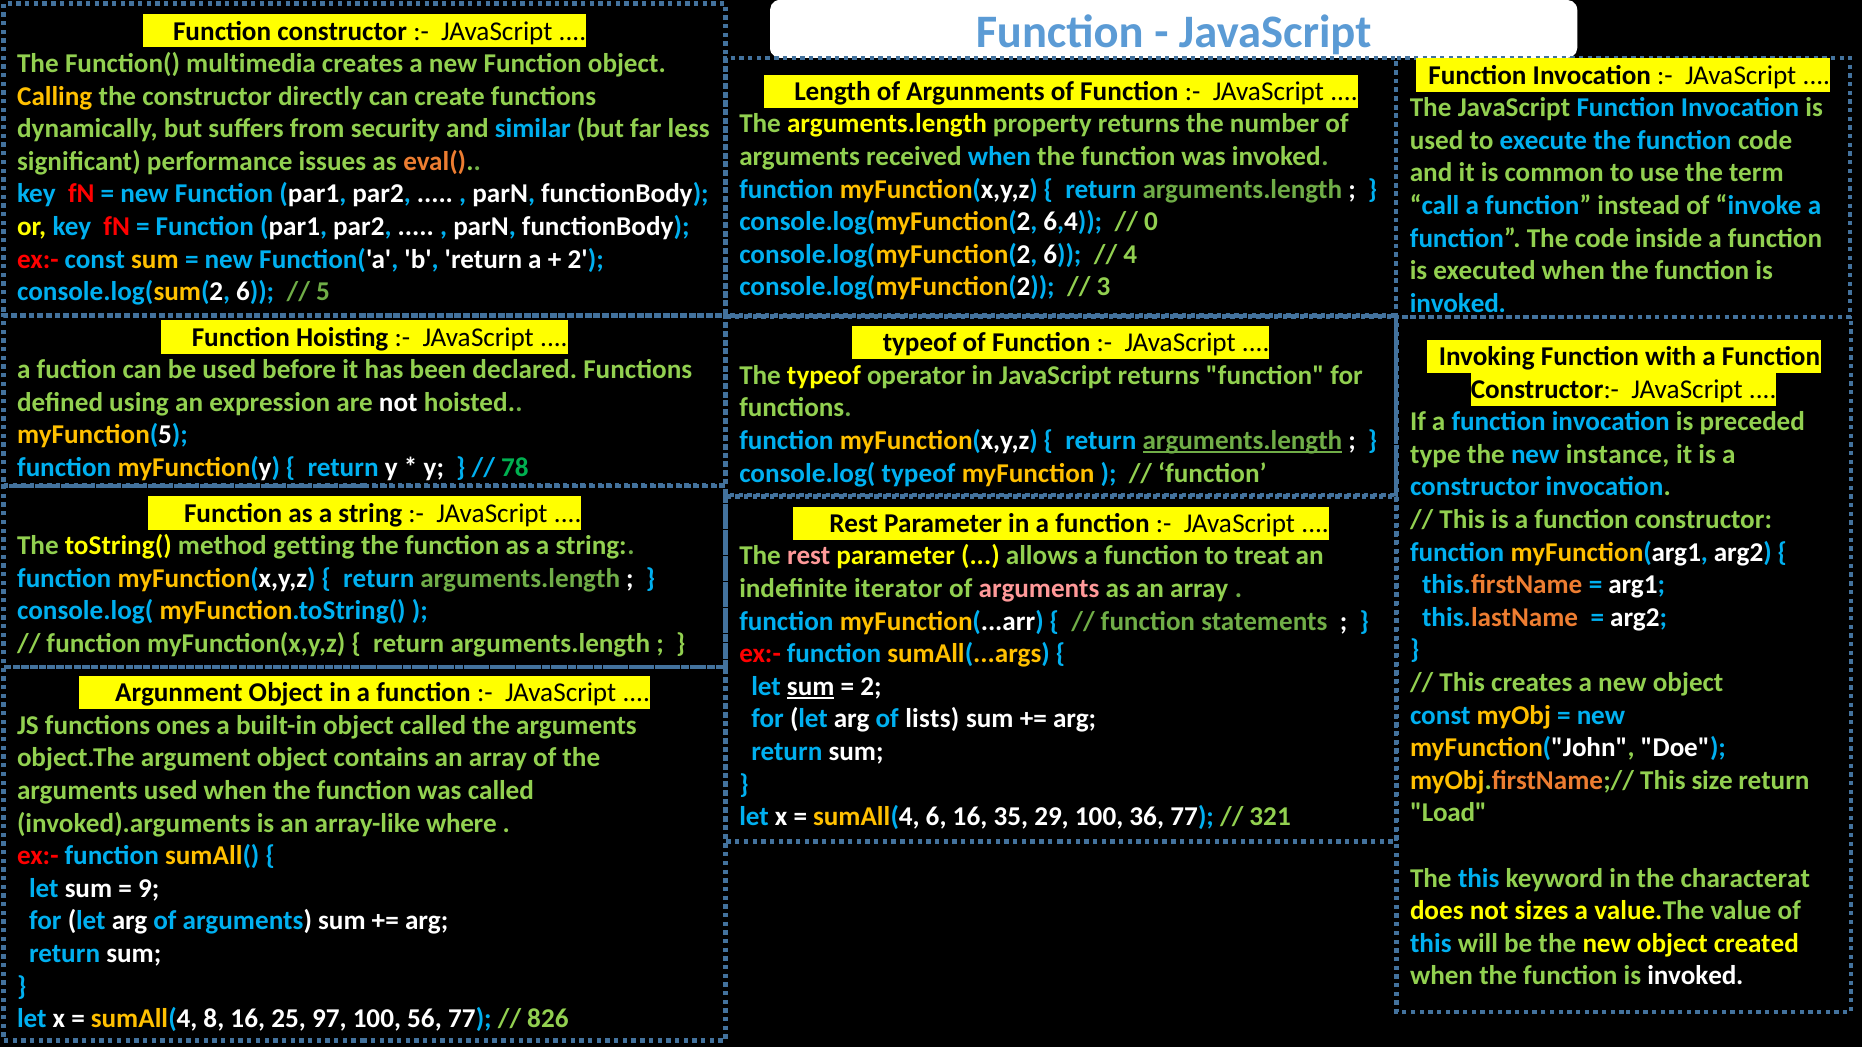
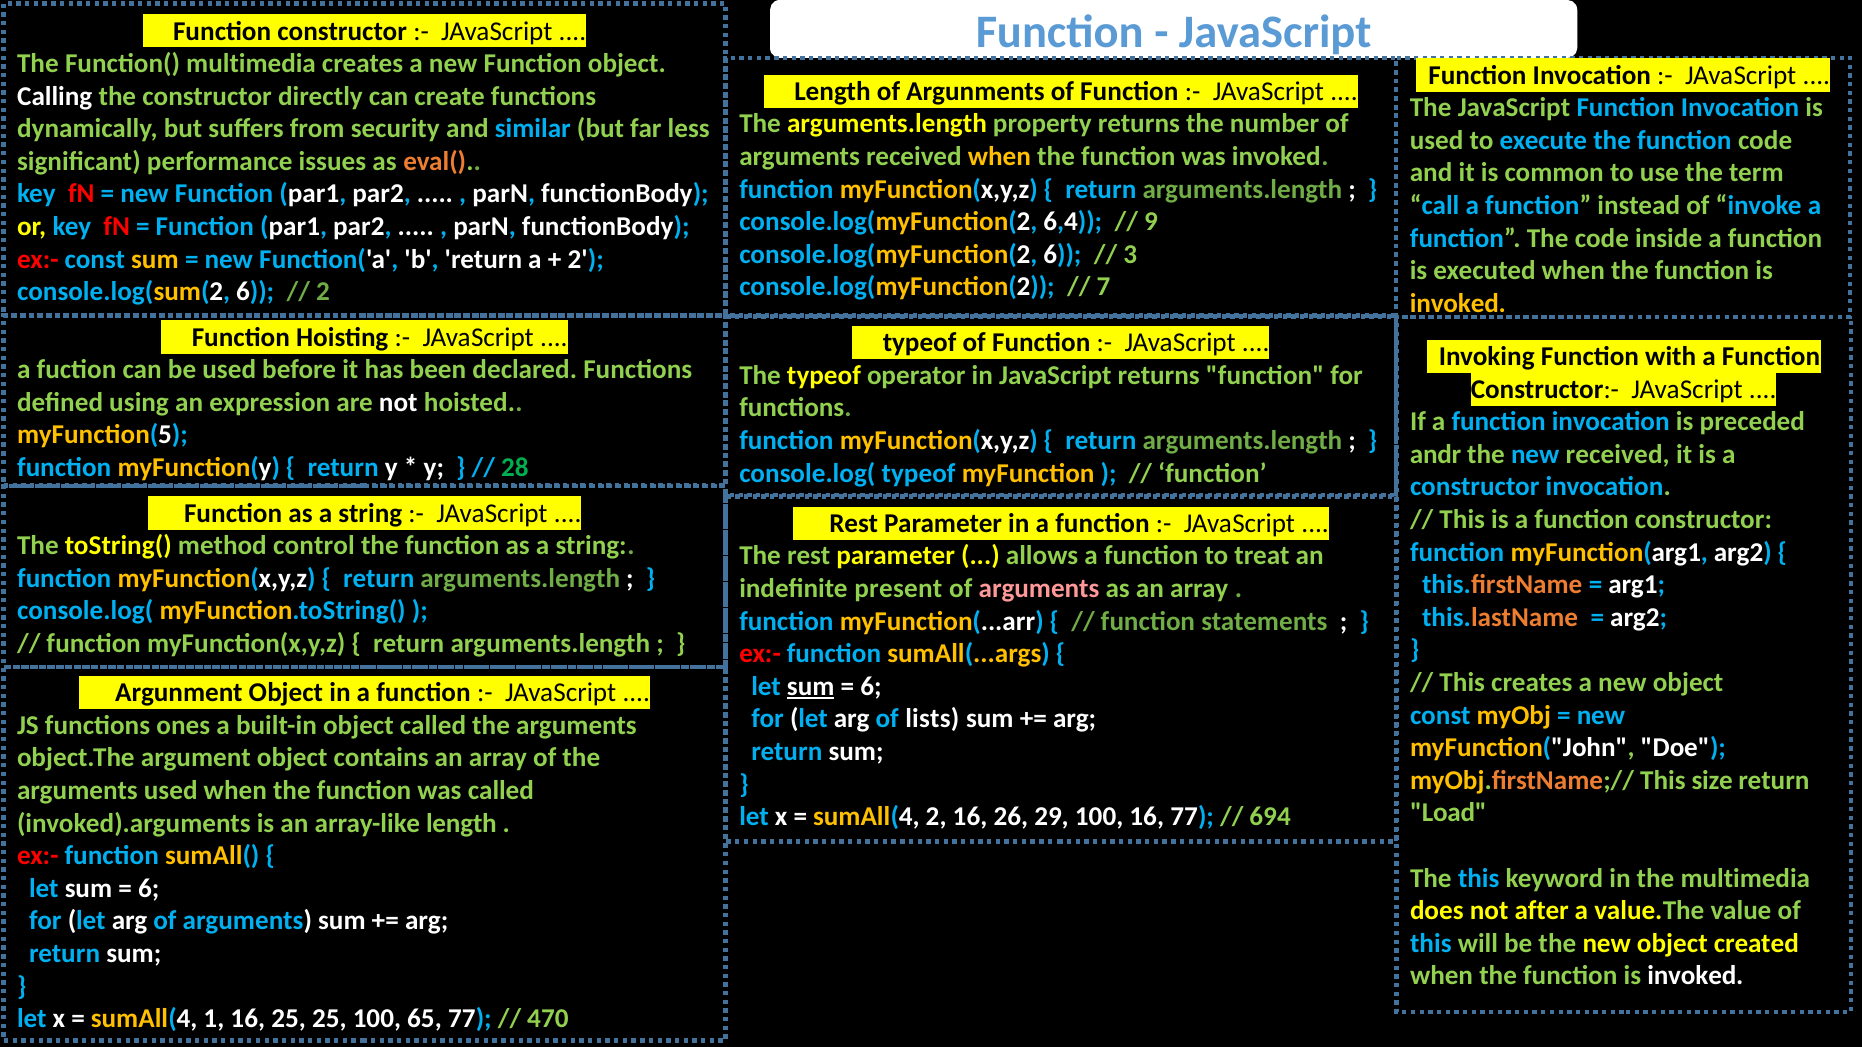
Calling colour: yellow -> white (55, 96)
when colour: light blue -> yellow (999, 157)
0: 0 -> 9 (1151, 222)
4: 4 -> 3 (1130, 254)
3: 3 -> 7 (1103, 287)
5: 5 -> 2 (323, 292)
invoked colour: light blue -> yellow (1458, 303)
arguments.length underline: present -> none (1242, 441)
type: type -> andr (1436, 455)
new instance: instance -> received (1618, 455)
78: 78 -> 28 (515, 468)
getting: getting -> control (314, 546)
rest colour: pink -> light green (809, 556)
iterator: iterator -> present (898, 589)
2: 2 -> 6 (871, 687)
sumAll(4 6: 6 -> 2 (936, 817)
35: 35 -> 26 (1011, 817)
100 36: 36 -> 16 (1147, 817)
321: 321 -> 694 (1270, 817)
array-like where: where -> length (461, 823)
the characterat: characterat -> multimedia (1745, 878)
9: 9 -> 6 (149, 889)
sizes: sizes -> after (1542, 911)
8: 8 -> 1 (214, 1019)
25 97: 97 -> 25 (329, 1019)
56: 56 -> 65 (424, 1019)
826: 826 -> 470 (548, 1019)
